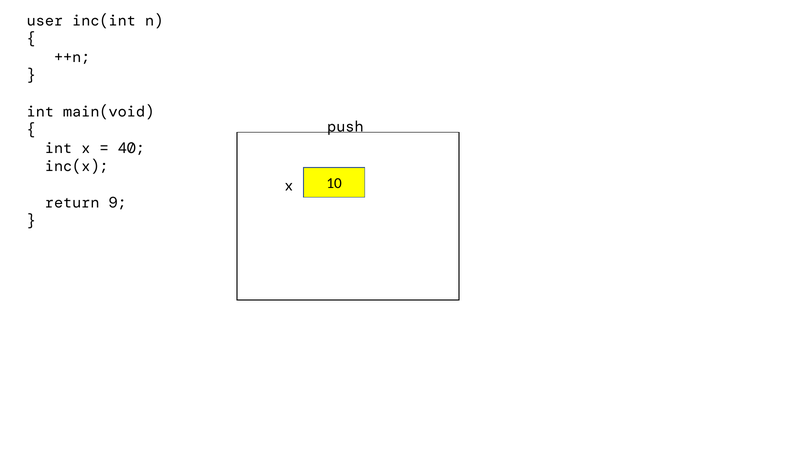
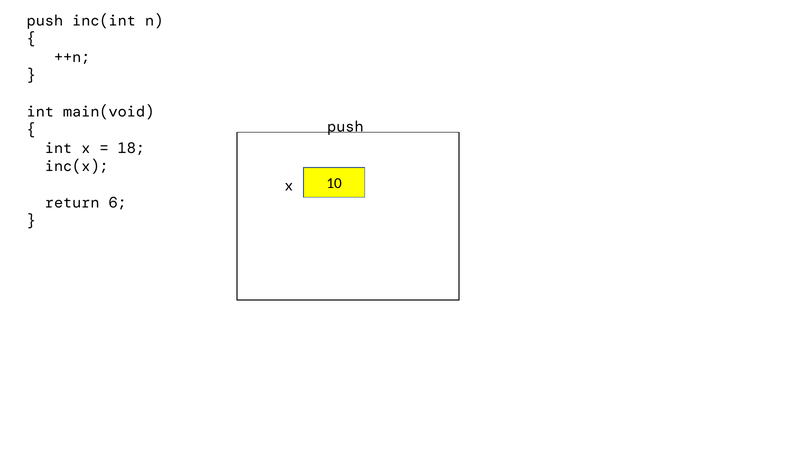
user: user -> push (45, 21)
40: 40 -> 18 (131, 148)
9: 9 -> 6 (118, 203)
